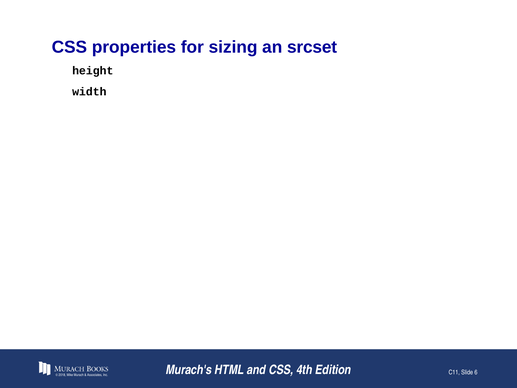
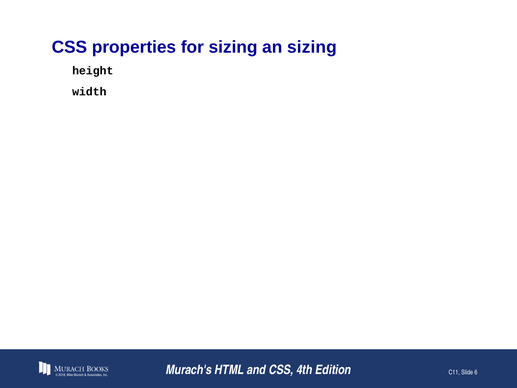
an srcset: srcset -> sizing (312, 47)
